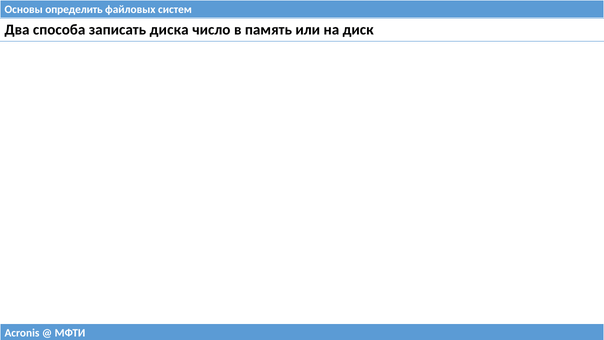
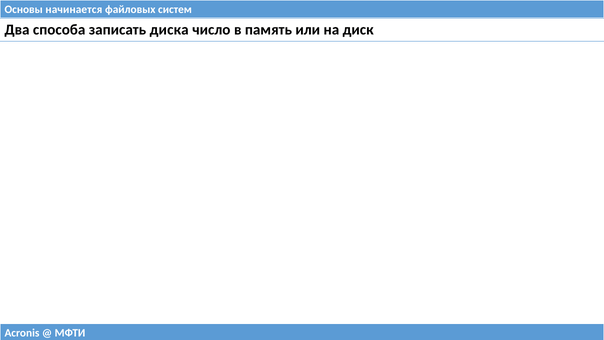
определить: определить -> начинается (74, 9)
